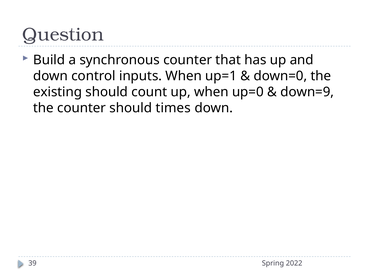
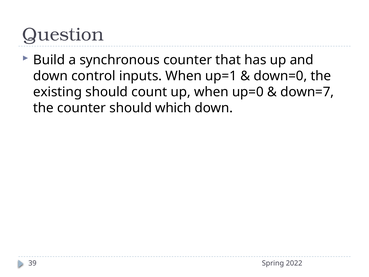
down=9: down=9 -> down=7 (307, 92)
times: times -> which (173, 108)
